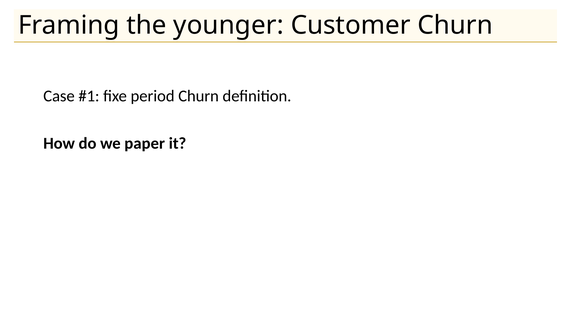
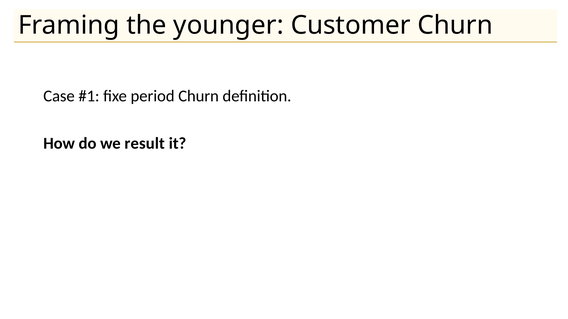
paper: paper -> result (145, 144)
